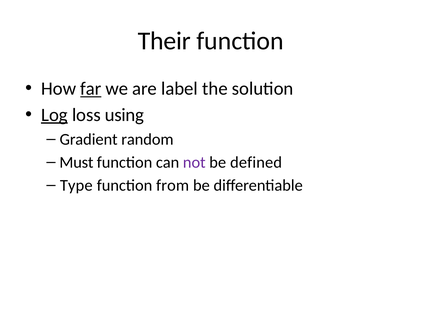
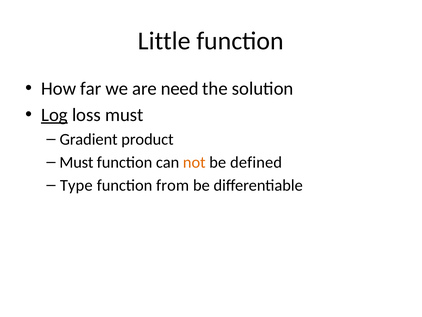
Their: Their -> Little (164, 41)
far underline: present -> none (91, 89)
label: label -> need (180, 89)
loss using: using -> must (124, 115)
random: random -> product (147, 139)
not colour: purple -> orange (194, 162)
